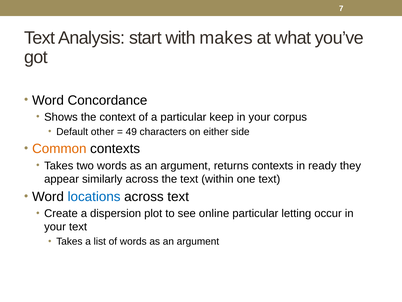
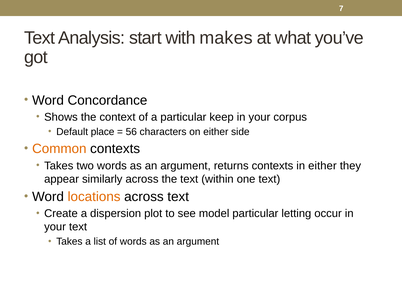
other: other -> place (103, 132)
49: 49 -> 56 (131, 132)
in ready: ready -> either (322, 165)
locations colour: blue -> orange (94, 196)
online: online -> model (214, 213)
